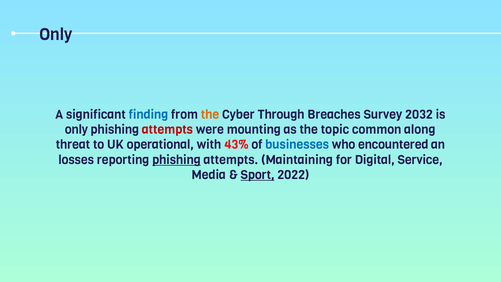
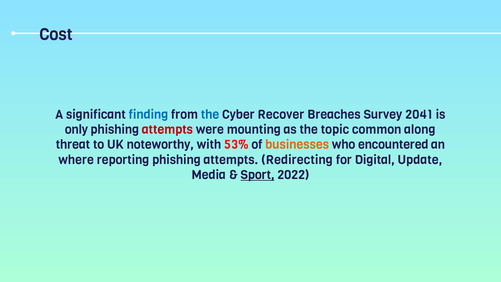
Only: Only -> Cost (56, 35)
the colour: orange -> blue (210, 115)
Through: Through -> Recover (281, 115)
2032: 2032 -> 2041 (419, 115)
operational: operational -> noteworthy (160, 145)
43%: 43% -> 53% (236, 145)
businesses colour: blue -> orange (297, 145)
losses: losses -> where (76, 160)
phishing underline: present -> none (176, 160)
Maintaining: Maintaining -> Redirecting (297, 160)
Service: Service -> Update (420, 160)
